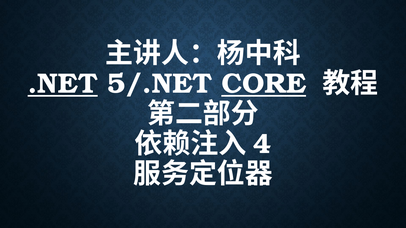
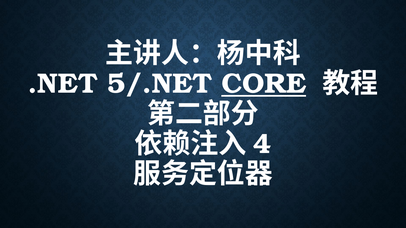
.NET underline: present -> none (63, 84)
